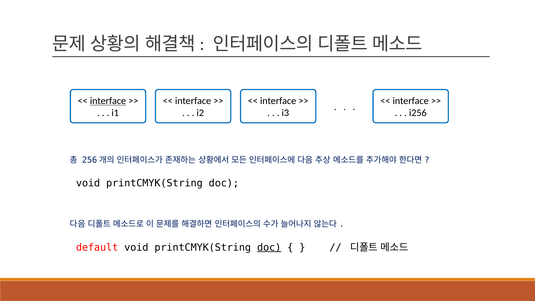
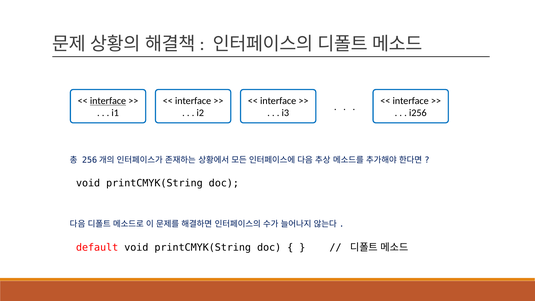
doc underline: present -> none (269, 247)
